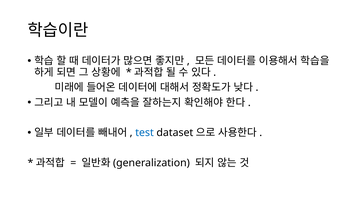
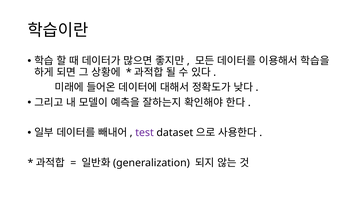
test colour: blue -> purple (145, 133)
